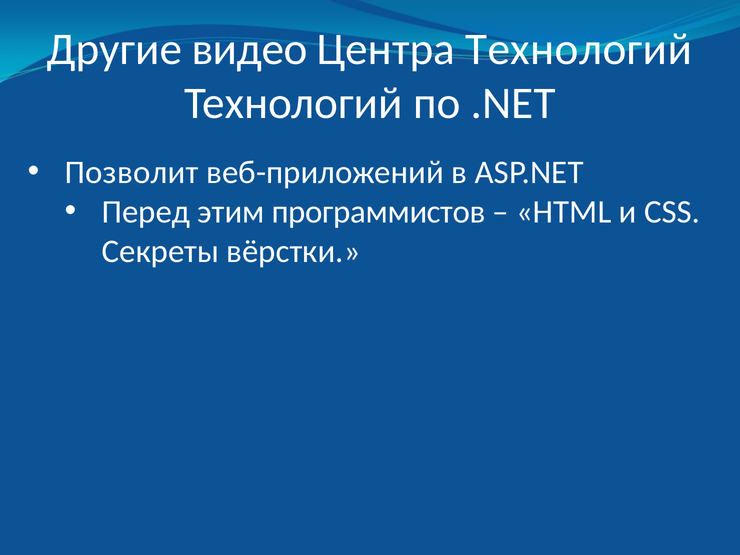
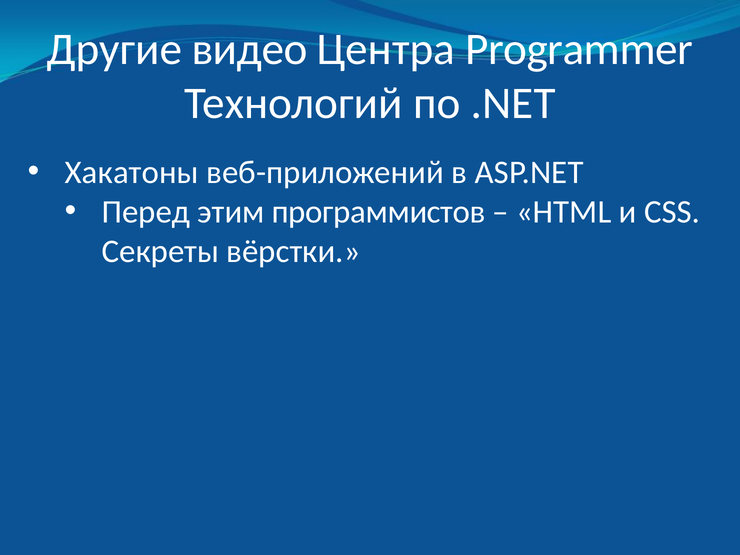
Центра Технологий: Технологий -> Programmer (579, 49)
Позволит: Позволит -> Хакатоны (132, 172)
